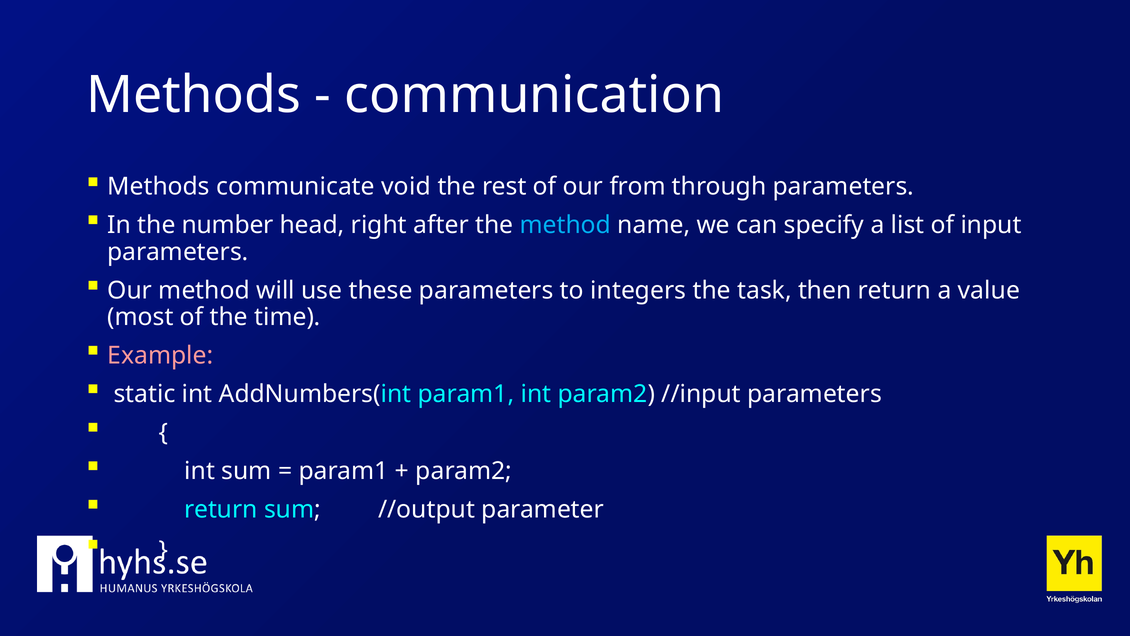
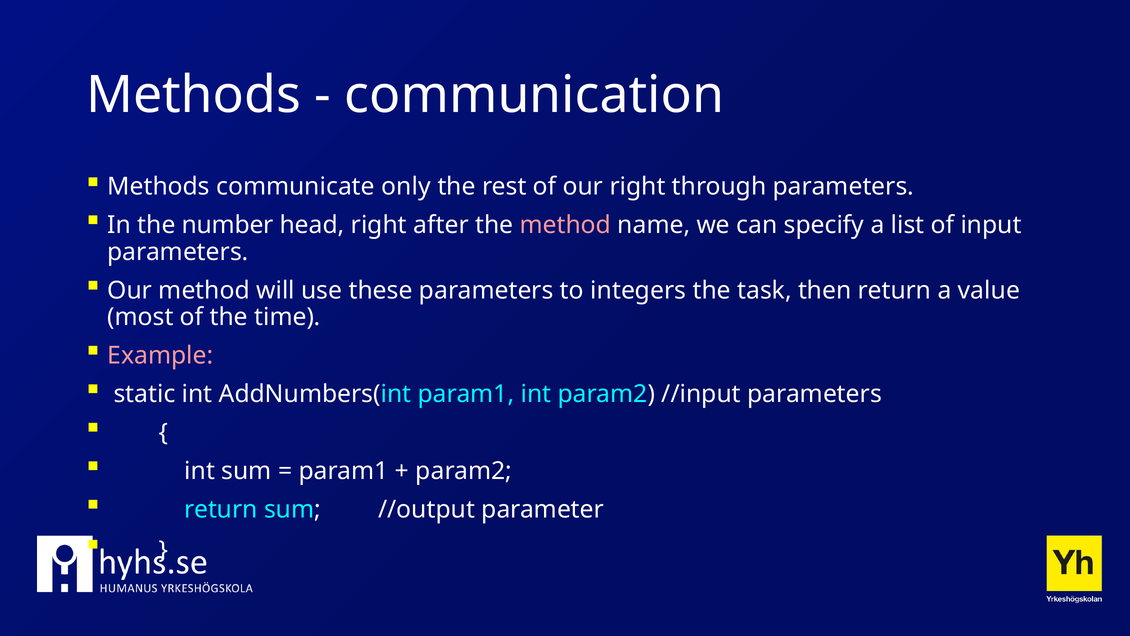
void: void -> only (406, 187)
our from: from -> right (638, 187)
method colour: light blue -> pink (565, 225)
